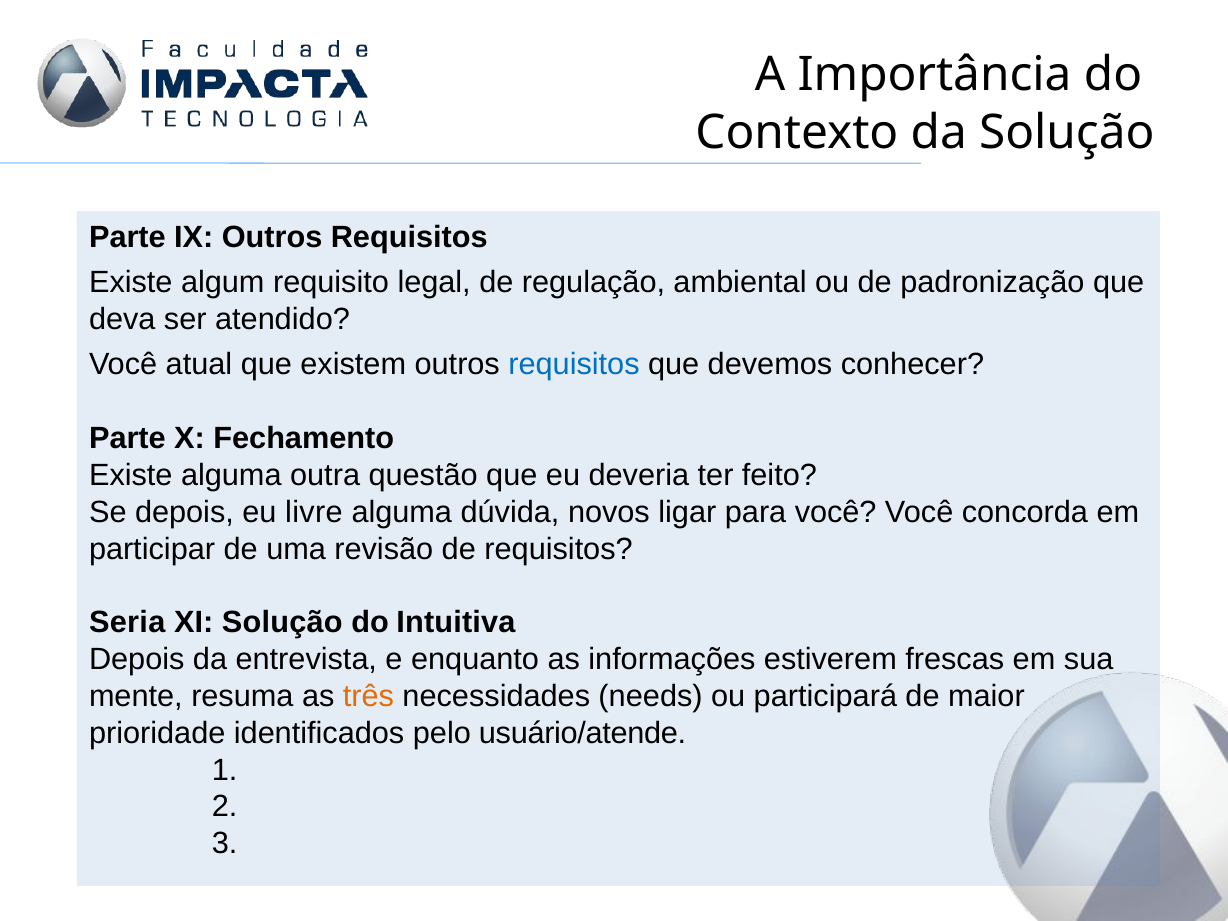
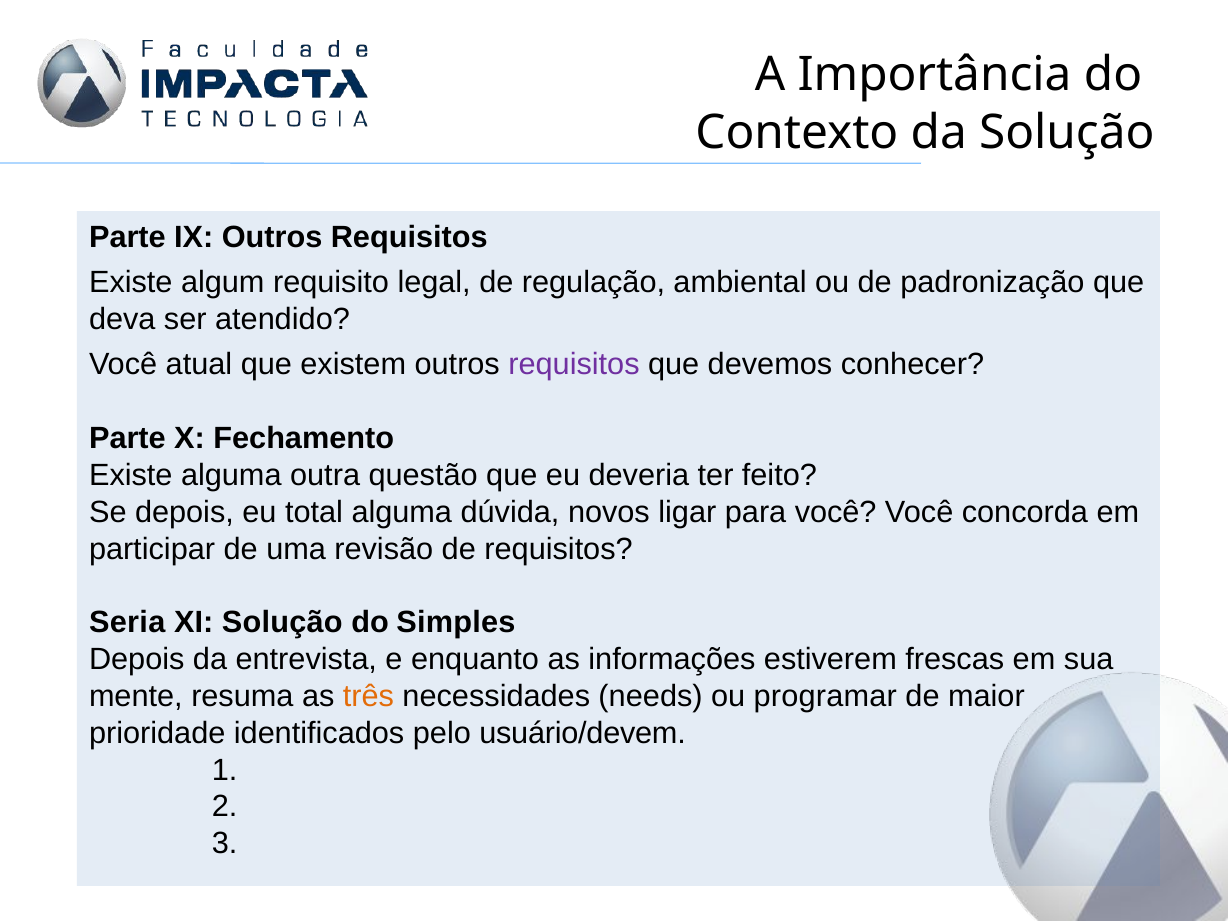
requisitos colour: blue -> purple (574, 365)
livre: livre -> total (314, 512)
Intuitiva: Intuitiva -> Simples (456, 623)
participará: participará -> programar (825, 696)
usuário/atende: usuário/atende -> usuário/devem (583, 733)
